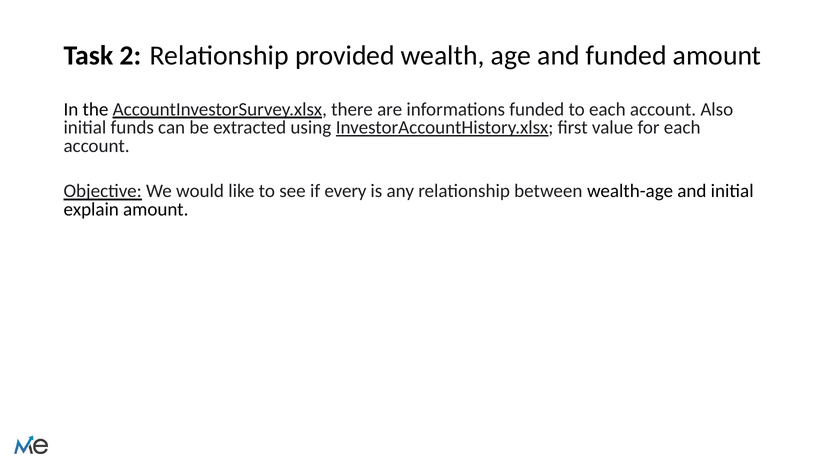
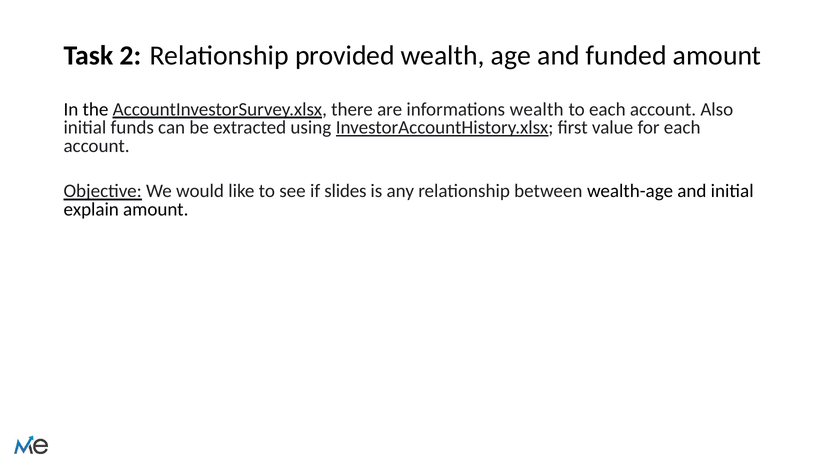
informations funded: funded -> wealth (537, 109)
every: every -> slides (345, 191)
